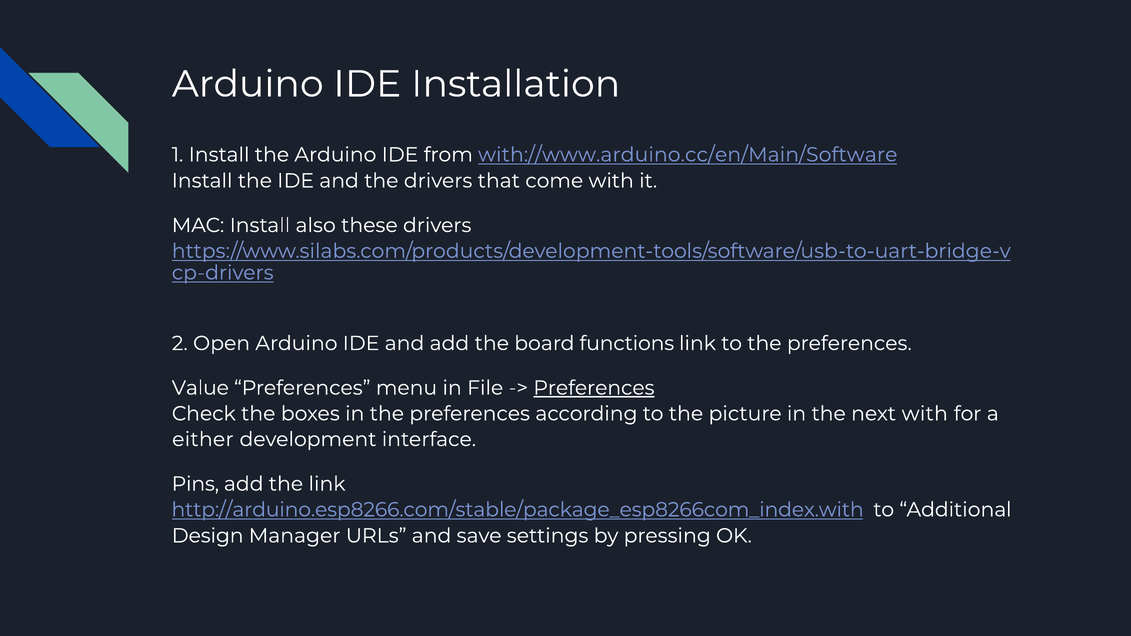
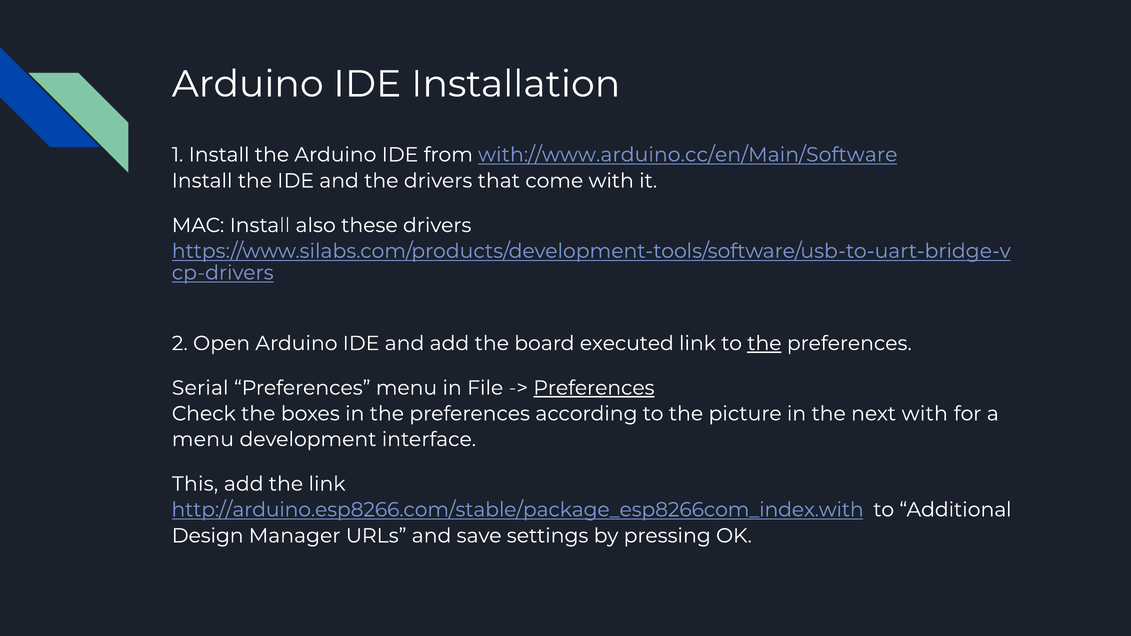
functions: functions -> executed (627, 343)
the underline: none -> present (764, 343)
Value: Value -> Serial (200, 388)
either: either -> menu (203, 440)
Pins: Pins -> This (195, 484)
